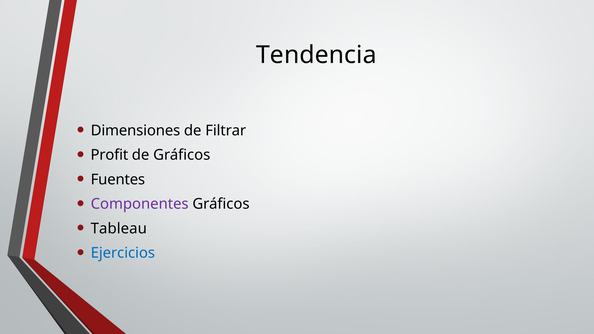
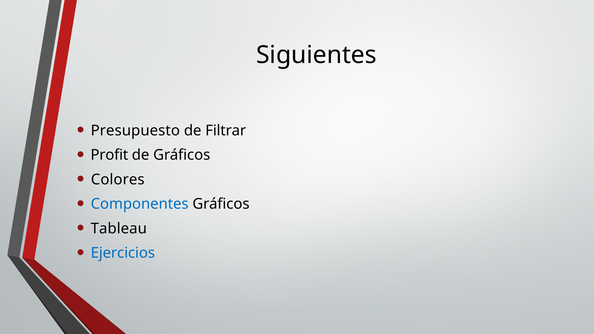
Tendencia: Tendencia -> Siguientes (316, 55)
Dimensiones: Dimensiones -> Presupuesto (135, 131)
Fuentes: Fuentes -> Colores (118, 180)
Componentes colour: purple -> blue (140, 204)
